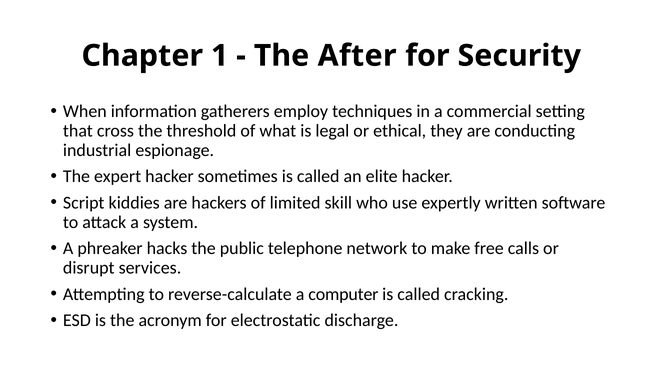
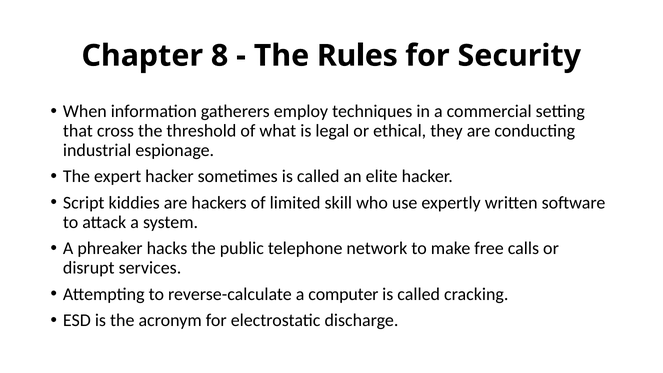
1: 1 -> 8 (220, 56)
After: After -> Rules (357, 56)
